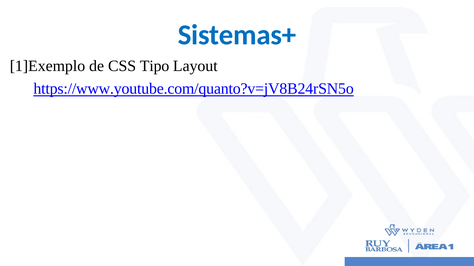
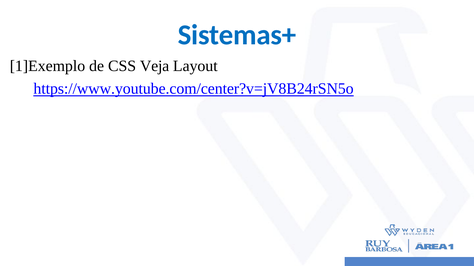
Tipo: Tipo -> Veja (155, 66)
https://www.youtube.com/quanto?v=jV8B24rSN5o: https://www.youtube.com/quanto?v=jV8B24rSN5o -> https://www.youtube.com/center?v=jV8B24rSN5o (194, 89)
